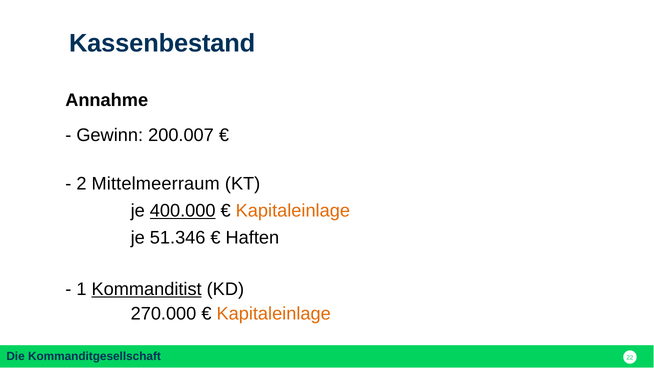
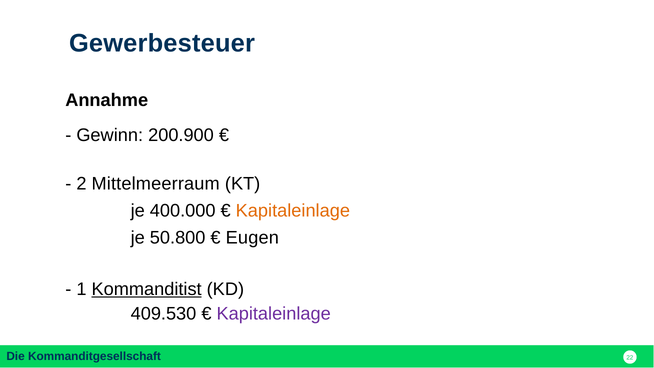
Kassenbestand: Kassenbestand -> Gewerbesteuer (162, 43)
200.007: 200.007 -> 200.900 (181, 135)
400.000 underline: present -> none (183, 211)
51.346: 51.346 -> 50.800 (178, 238)
Haften: Haften -> Eugen (252, 238)
270.000: 270.000 -> 409.530 (164, 313)
Kapitaleinlage colour: orange -> purple (274, 313)
